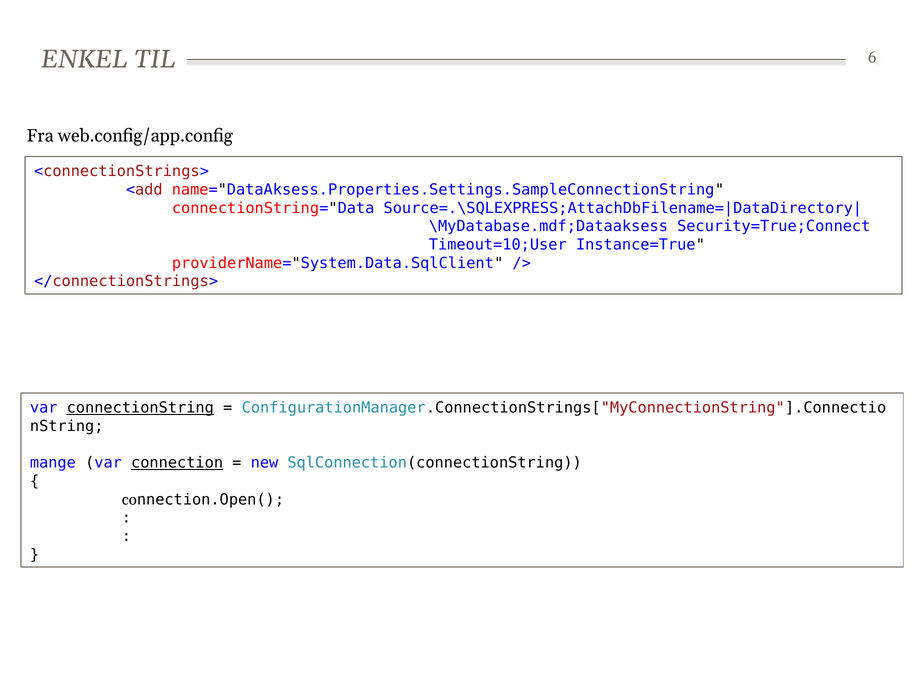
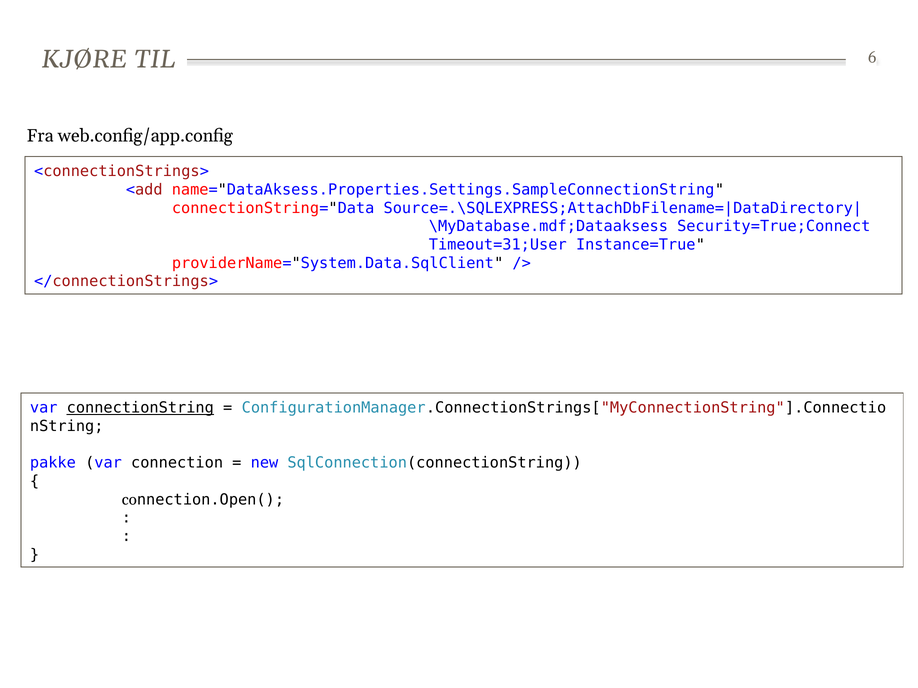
ENKEL: ENKEL -> KJØRE (84, 59)
Timeout=10;User: Timeout=10;User -> Timeout=31;User (498, 245)
mange: mange -> pakke (53, 463)
connection underline: present -> none (177, 463)
